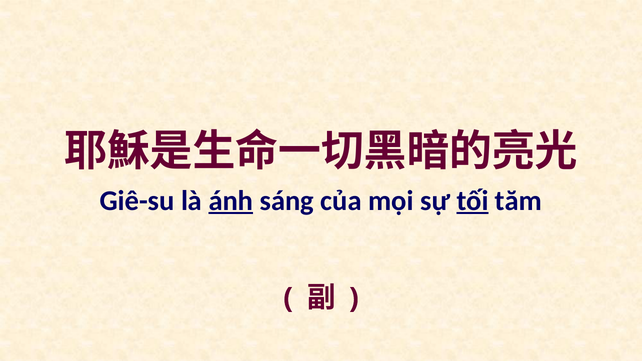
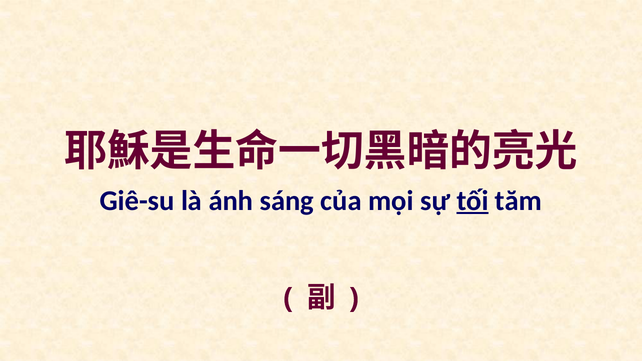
ánh underline: present -> none (231, 201)
